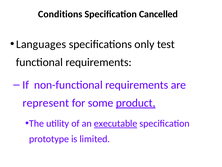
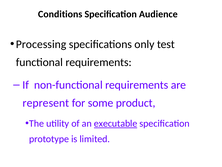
Cancelled: Cancelled -> Audience (158, 14)
Languages: Languages -> Processing (41, 44)
product underline: present -> none (136, 103)
